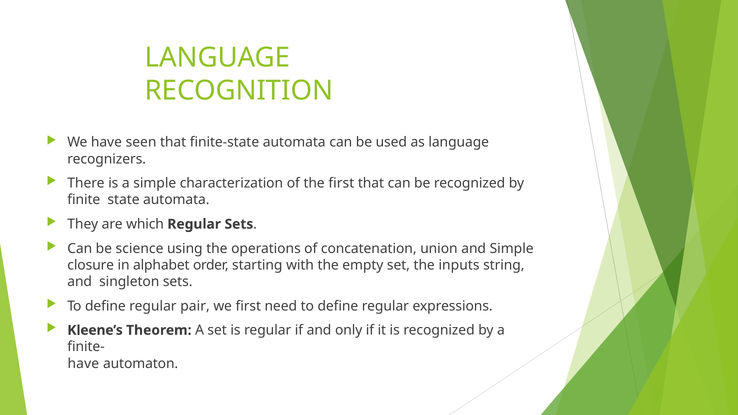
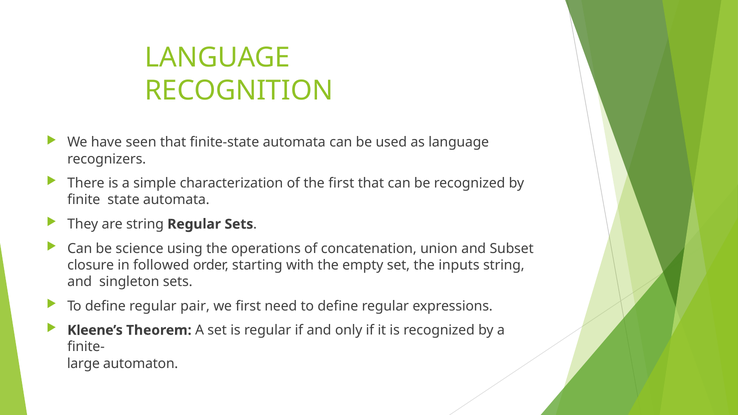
are which: which -> string (145, 224)
and Simple: Simple -> Subset (512, 249)
alphabet: alphabet -> followed (161, 265)
have: have -> large (83, 364)
